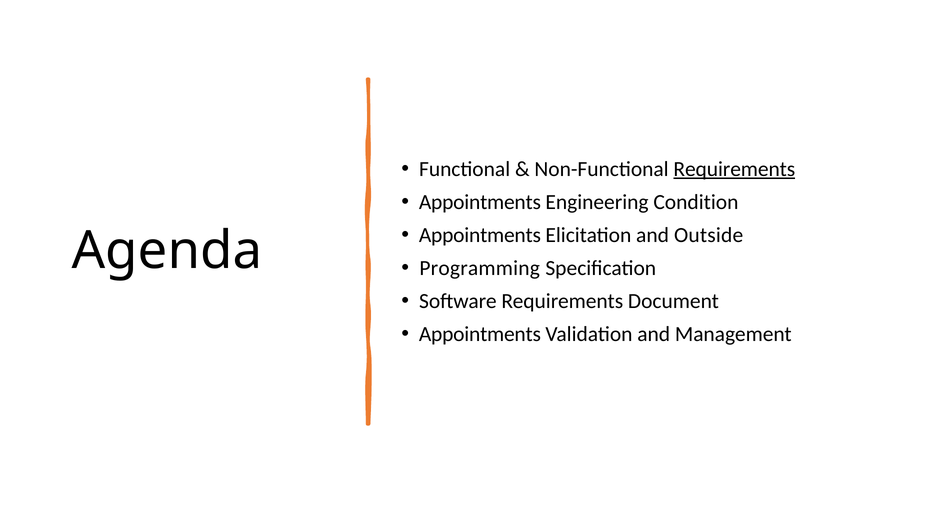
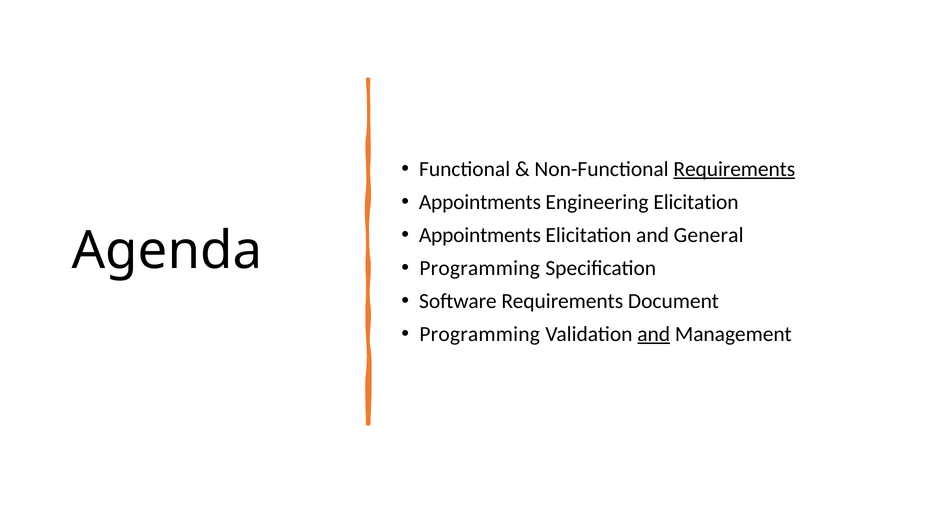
Engineering Condition: Condition -> Elicitation (696, 202)
Outside: Outside -> General (709, 235)
Appointments: Appointments -> Programming (480, 334)
and underline: none -> present (654, 334)
